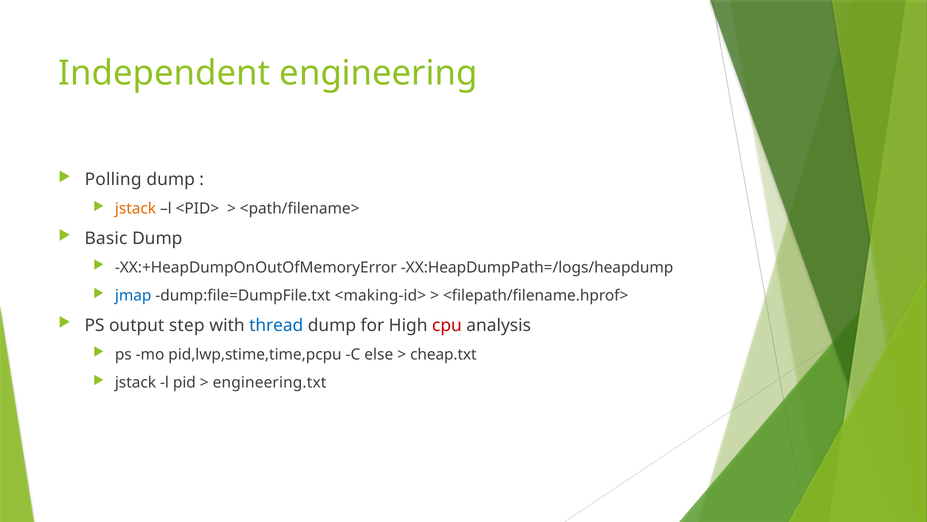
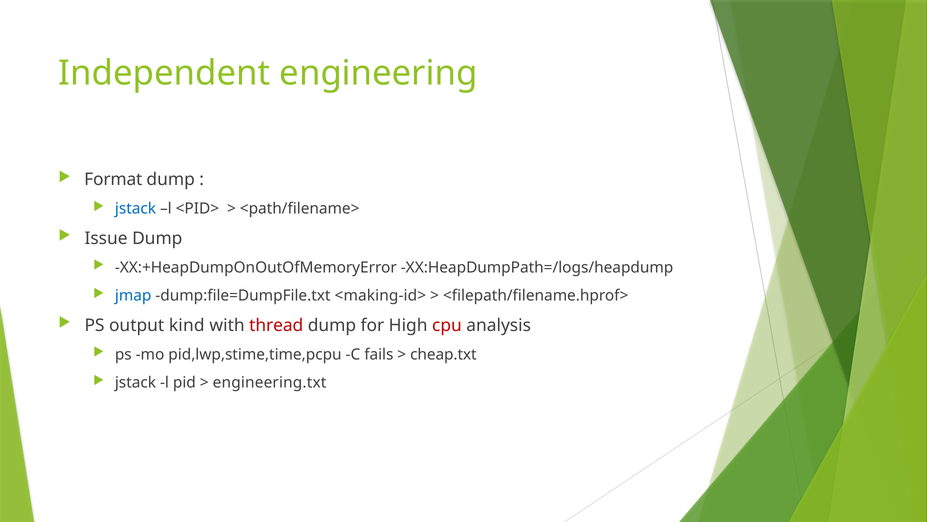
Polling: Polling -> Format (113, 179)
jstack colour: orange -> blue (136, 209)
Basic: Basic -> Issue (106, 238)
step: step -> kind (187, 325)
thread colour: blue -> red (276, 325)
else: else -> fails (379, 354)
